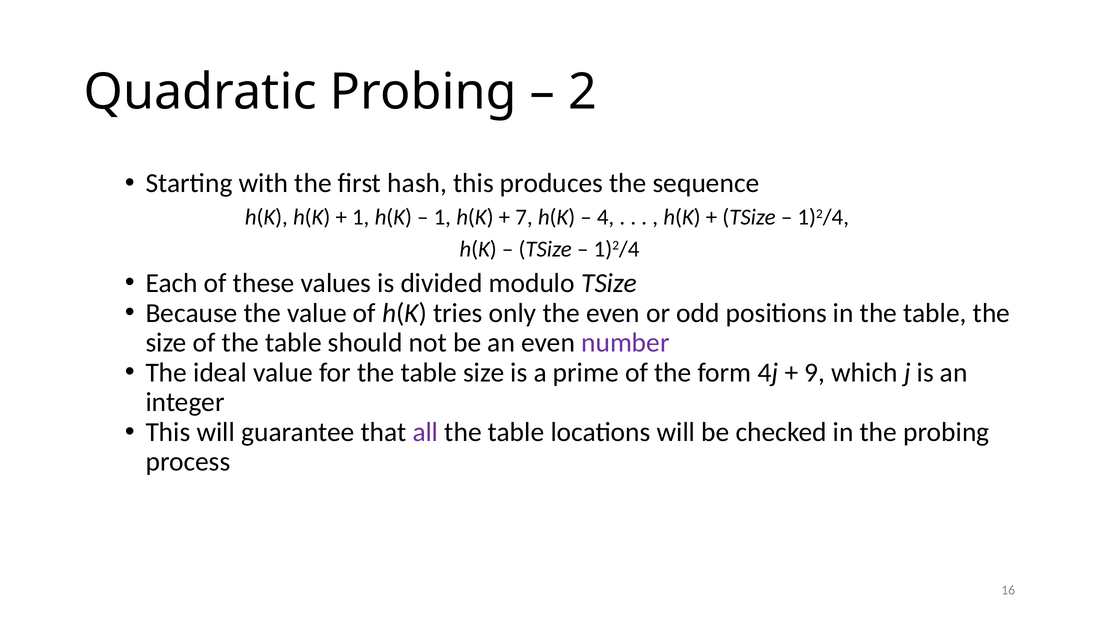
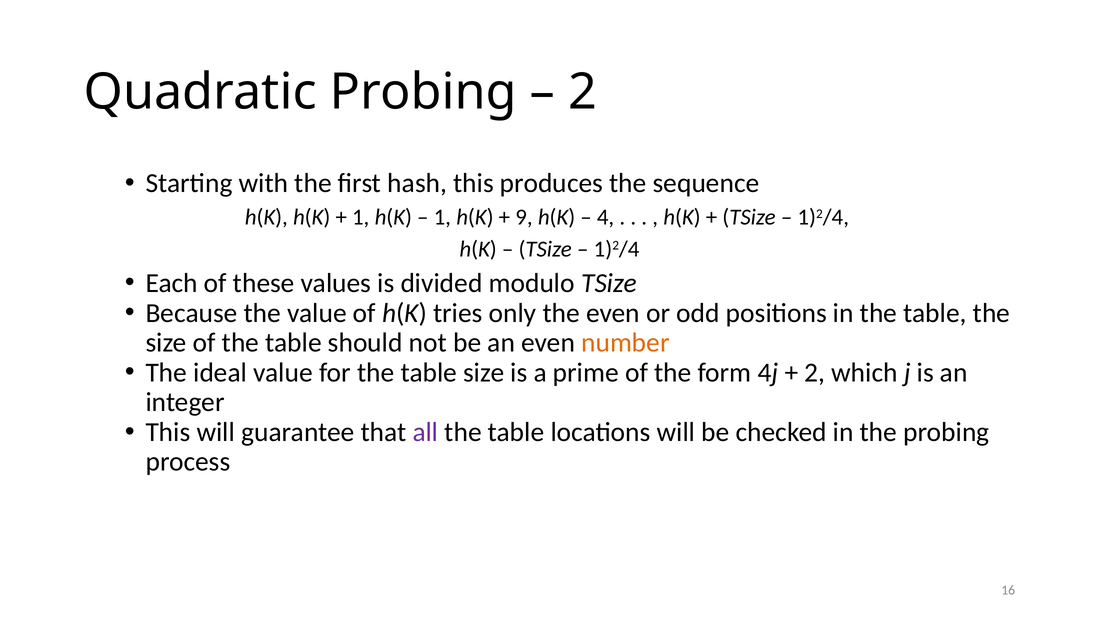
7: 7 -> 9 (524, 217)
number colour: purple -> orange (625, 343)
9: 9 -> 2 (815, 373)
